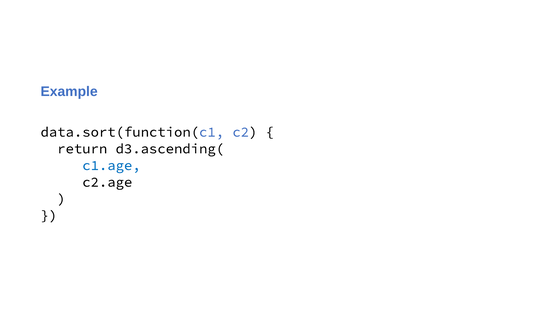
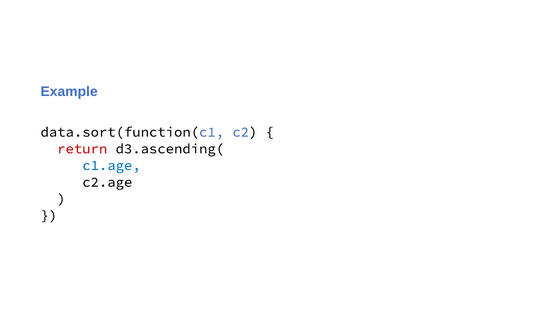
return colour: black -> red (82, 149)
